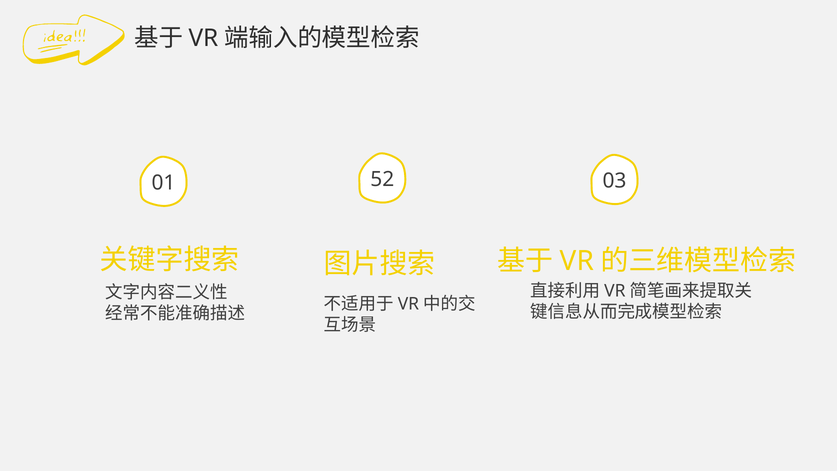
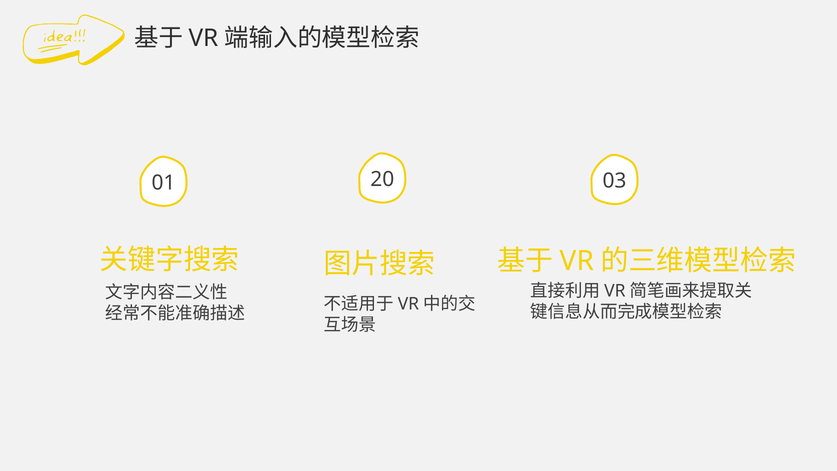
52: 52 -> 20 (382, 179)
